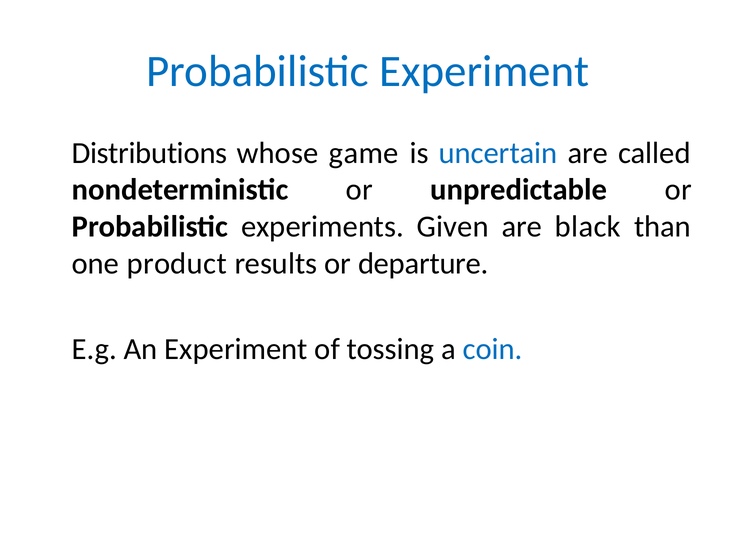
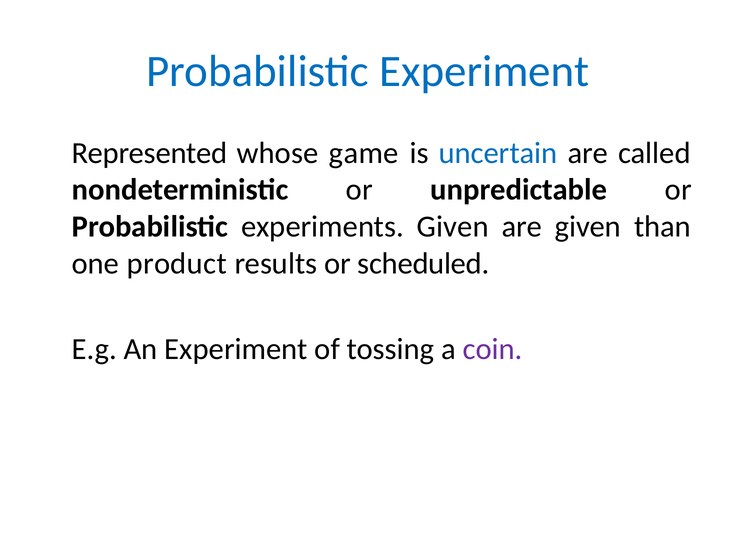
Distributions: Distributions -> Represented (149, 153)
are black: black -> given (588, 227)
departure: departure -> scheduled (423, 263)
coin colour: blue -> purple (493, 349)
